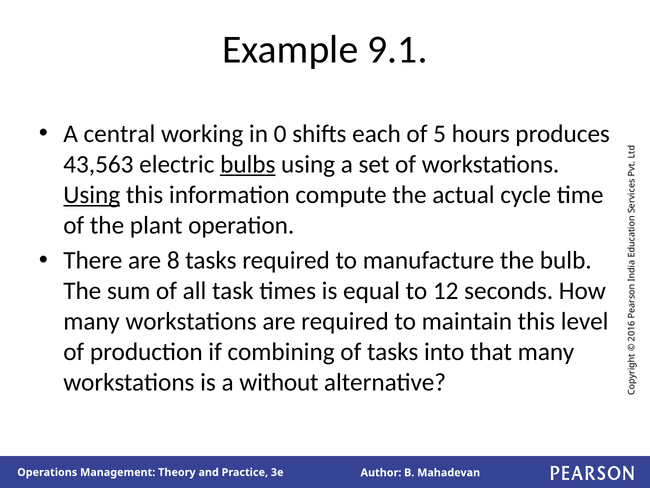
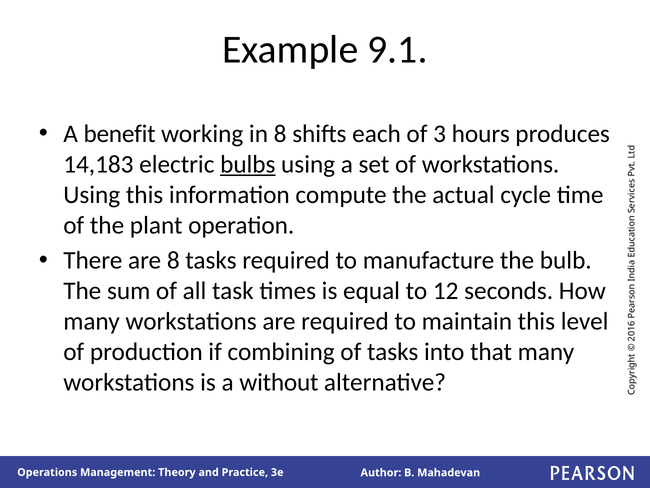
central: central -> benefit (120, 134)
in 0: 0 -> 8 (280, 134)
5: 5 -> 3 (440, 134)
43,563: 43,563 -> 14,183 (98, 164)
Using underline: present -> none (92, 195)
